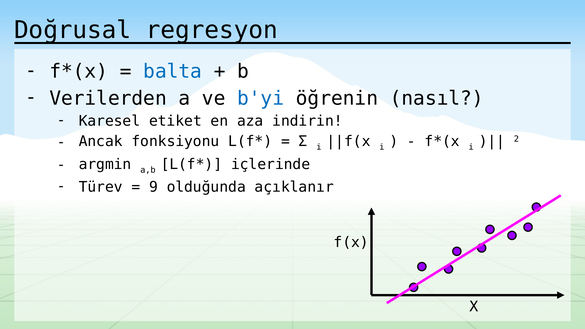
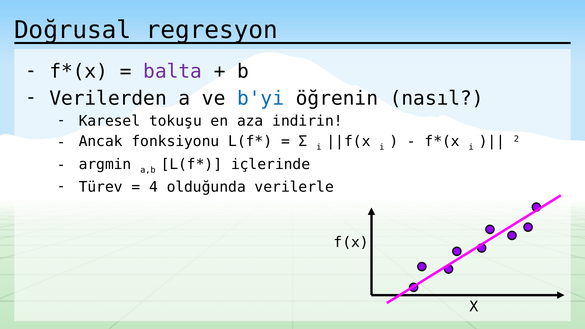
balta colour: blue -> purple (173, 71)
etiket: etiket -> tokuşu (175, 121)
9: 9 -> 4 (153, 187)
açıklanır: açıklanır -> verilerle (294, 187)
